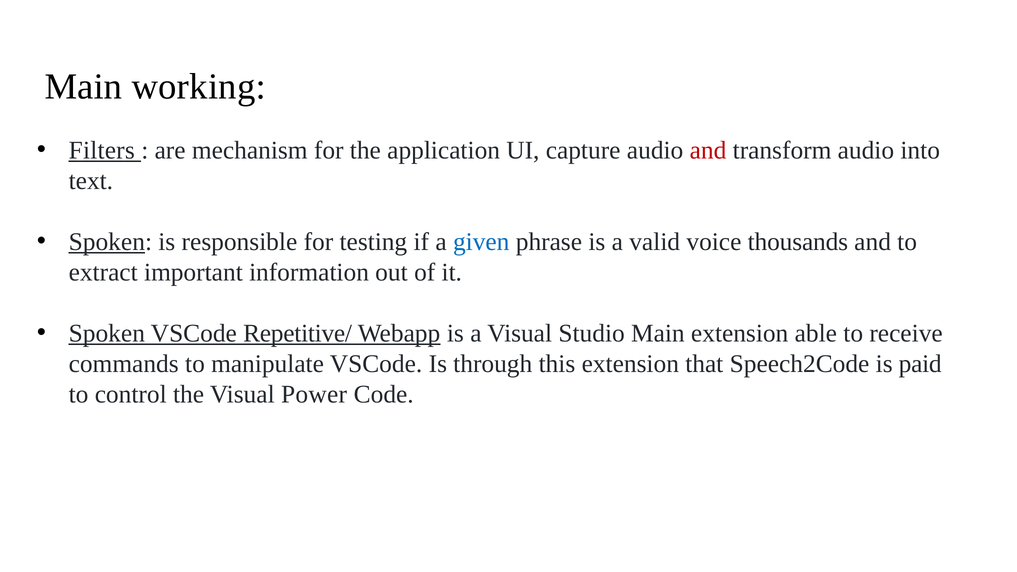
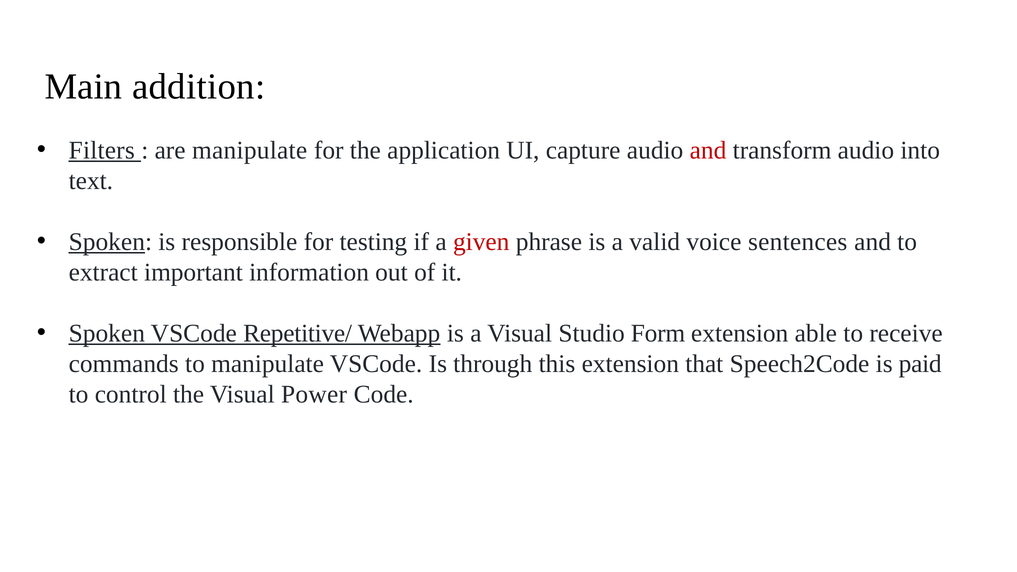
working: working -> addition (199, 87)
are mechanism: mechanism -> manipulate (250, 150)
given colour: blue -> red (481, 242)
thousands: thousands -> sentences (798, 242)
Studio Main: Main -> Form (658, 333)
